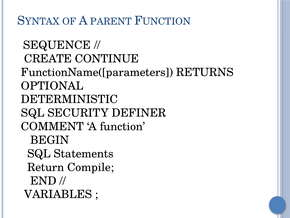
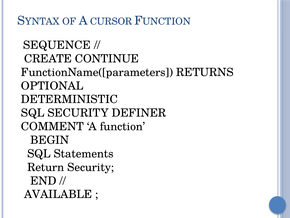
PARENT: PARENT -> CURSOR (111, 21)
Return Compile: Compile -> Security (91, 167)
VARIABLES: VARIABLES -> AVAILABLE (58, 194)
